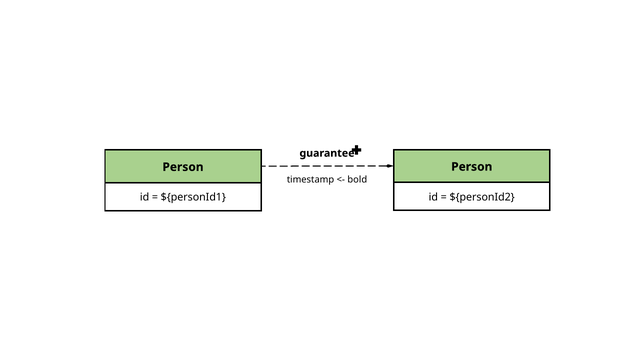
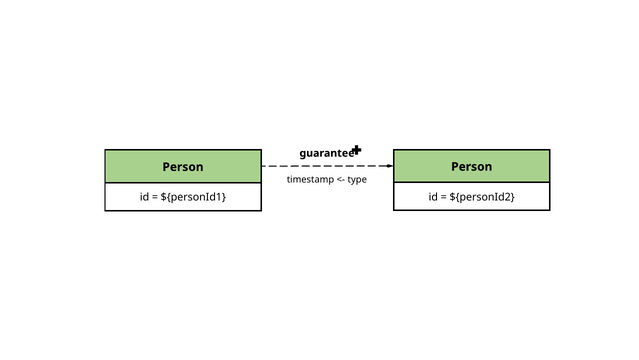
bold: bold -> type (357, 179)
